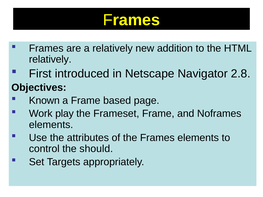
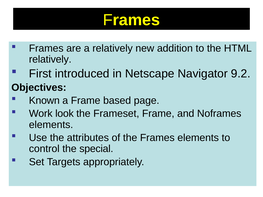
2.8: 2.8 -> 9.2 (241, 74)
play: play -> look (64, 114)
should: should -> special (96, 149)
